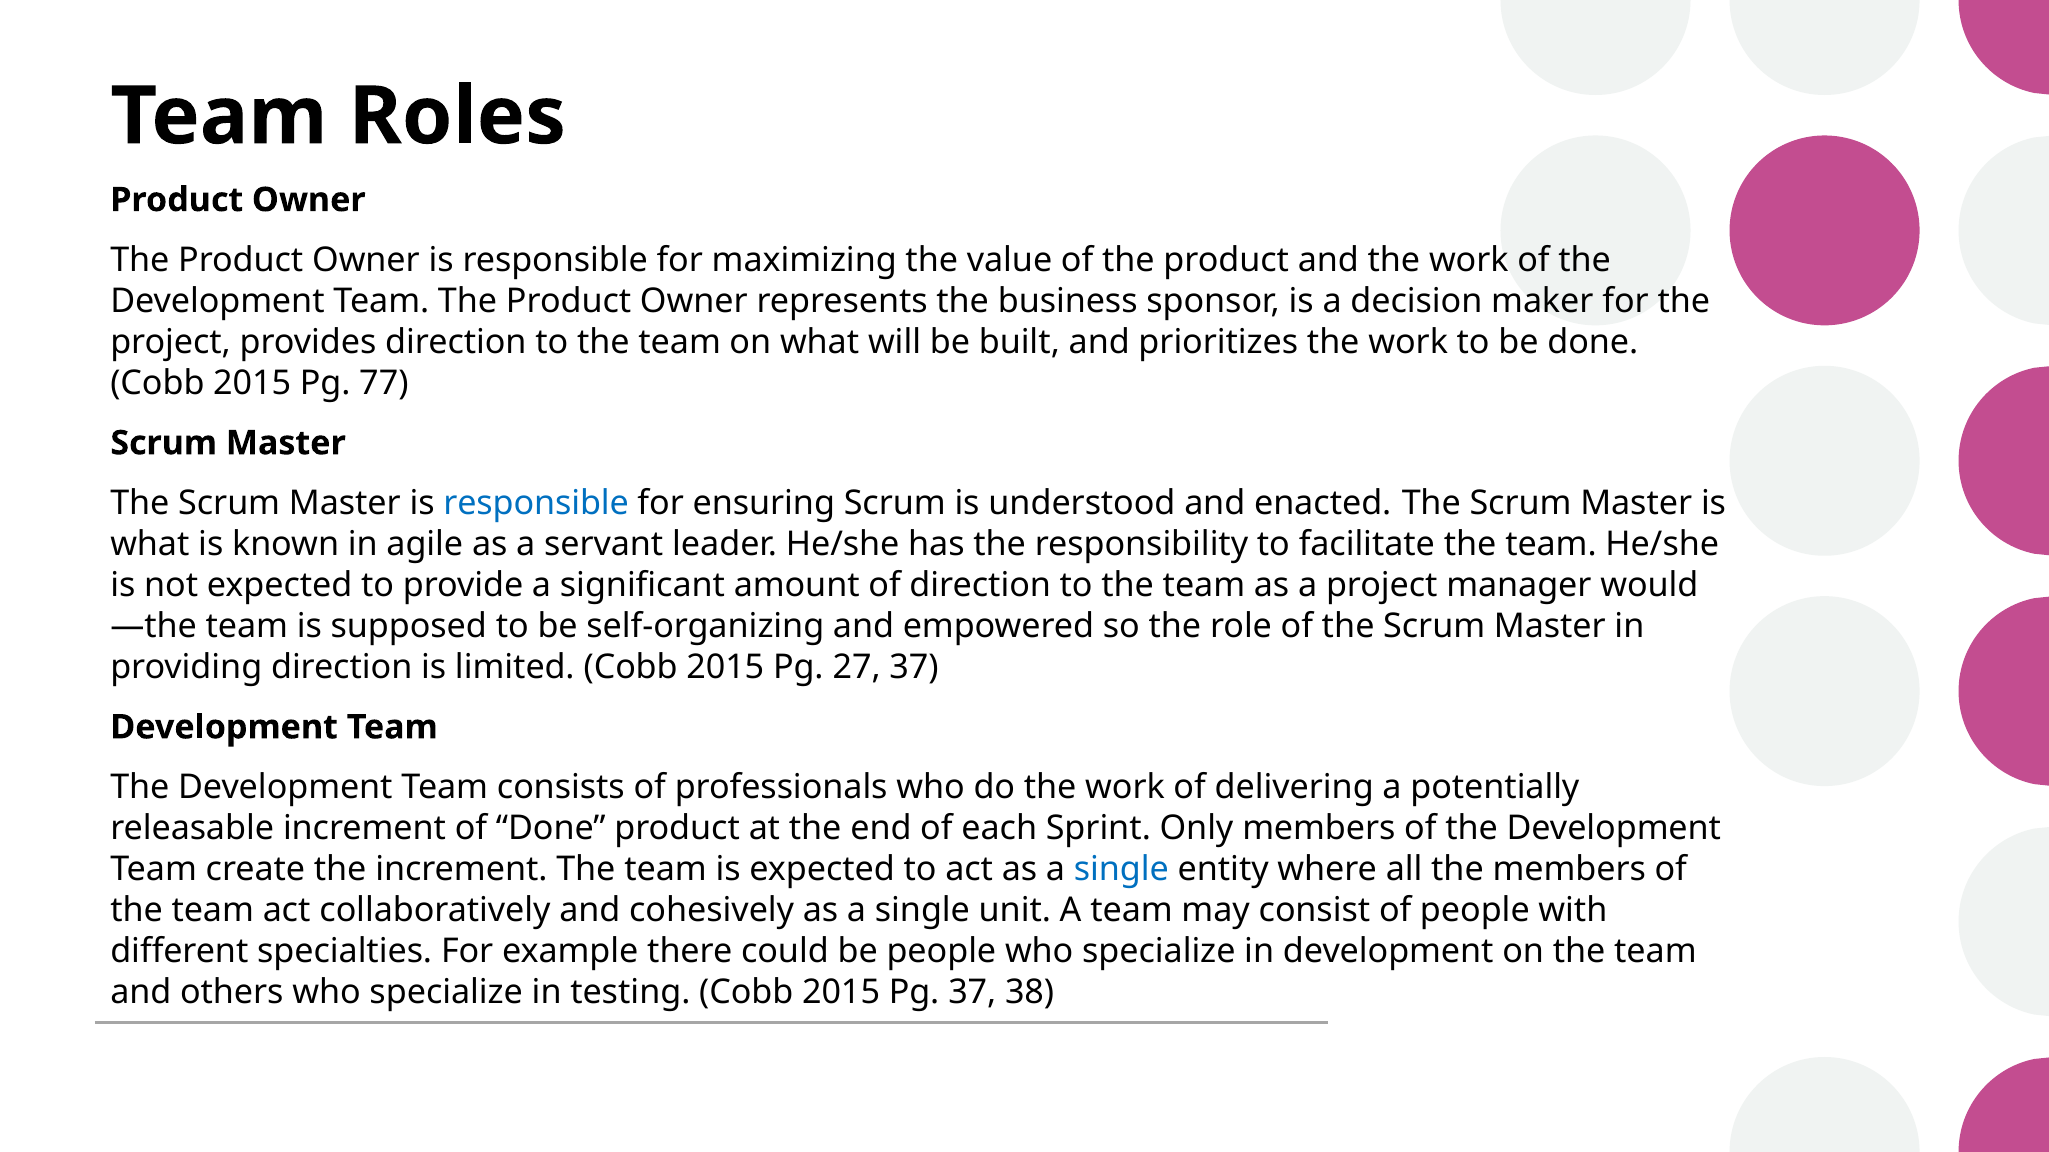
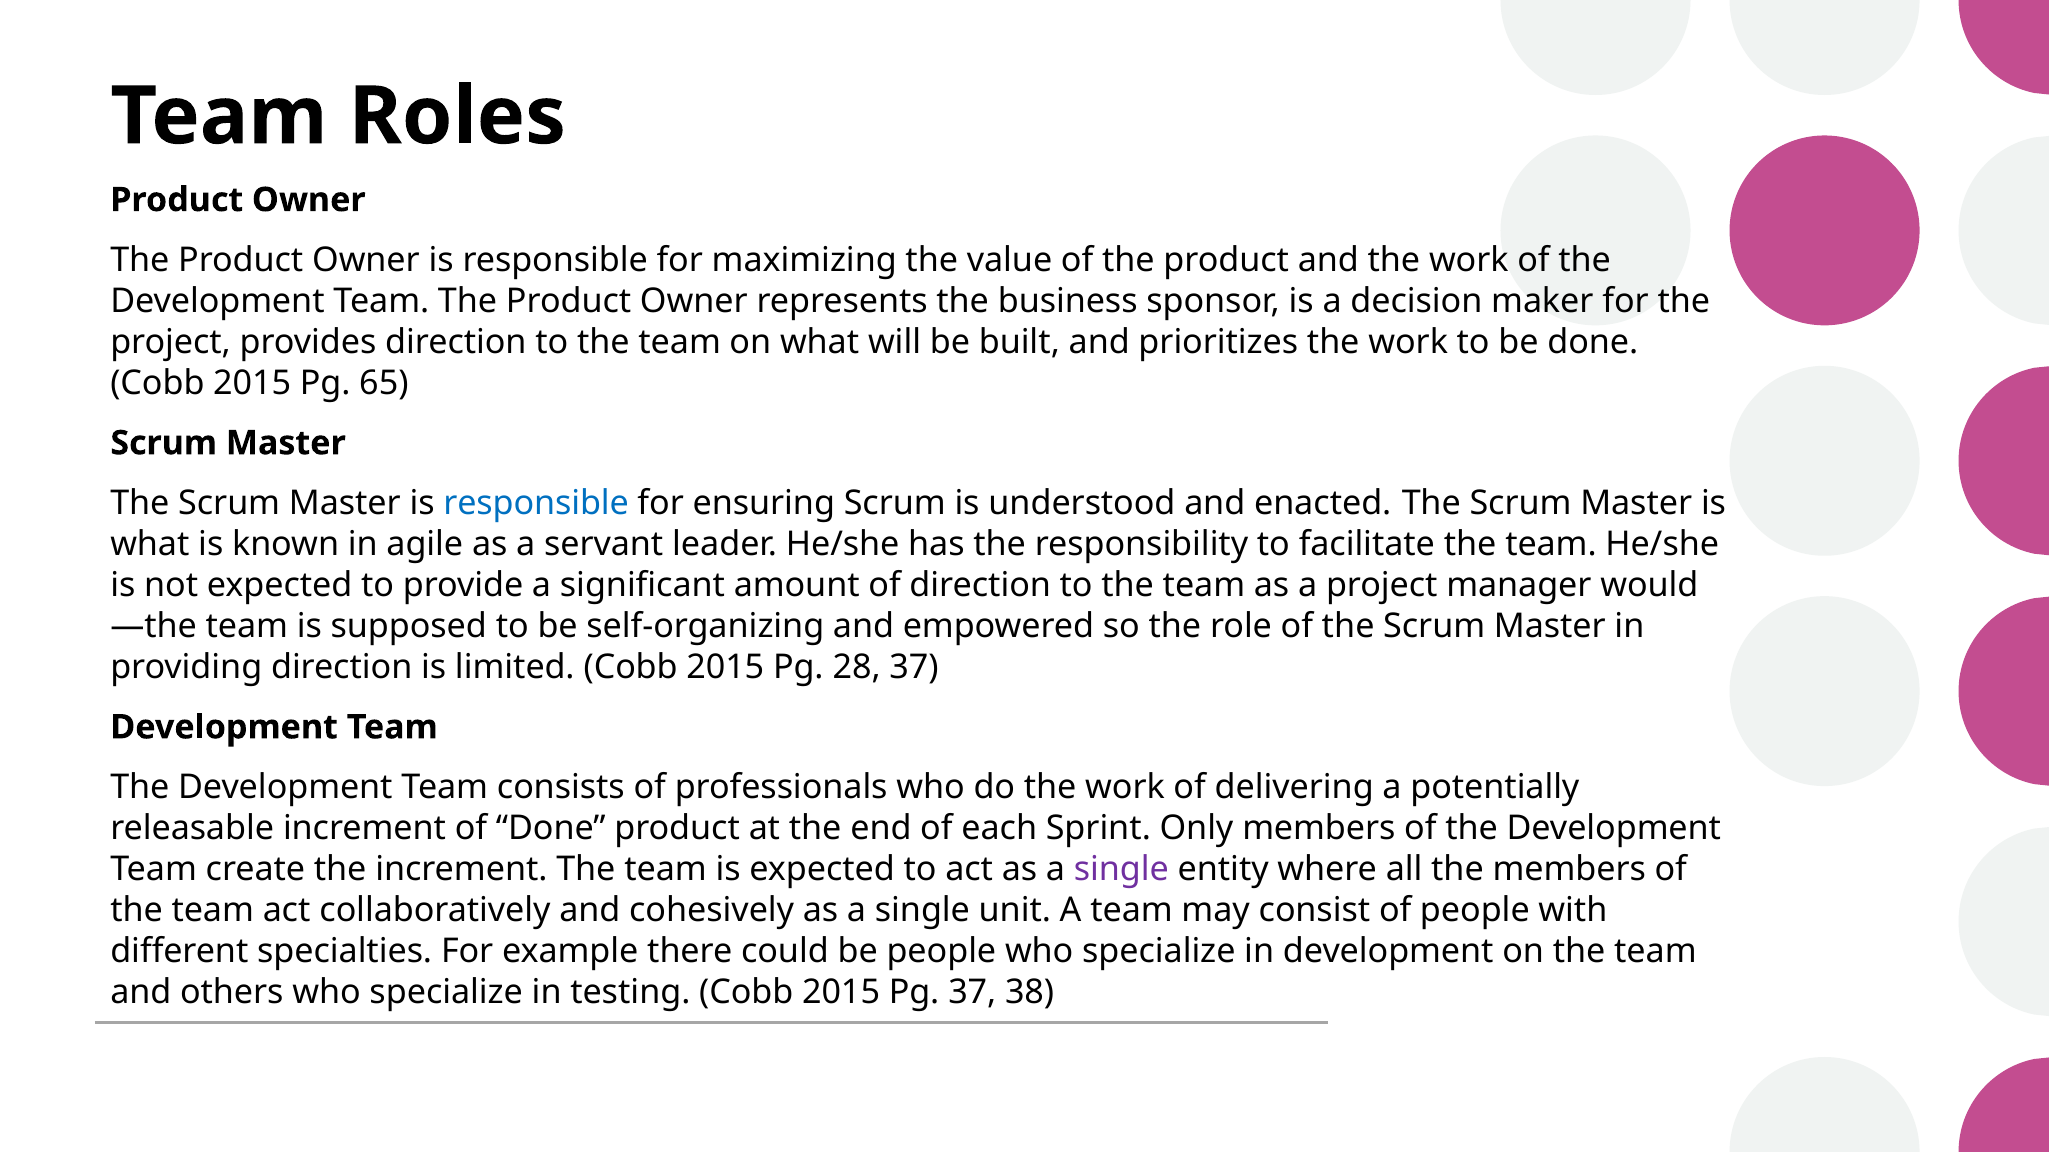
77: 77 -> 65 (384, 383)
27: 27 -> 28 (857, 667)
single colour: blue -> purple (1121, 870)
